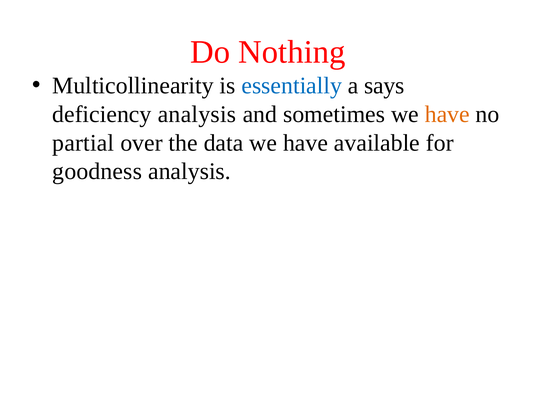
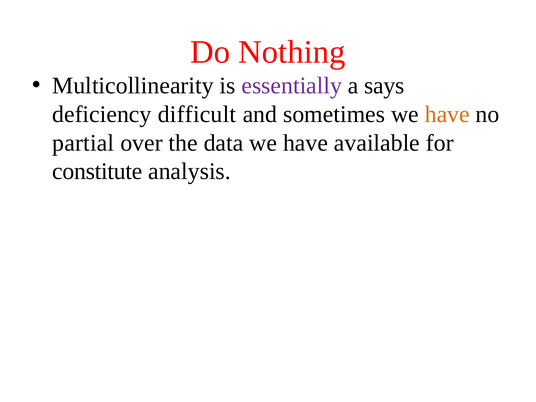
essentially colour: blue -> purple (292, 86)
deficiency analysis: analysis -> difficult (197, 114)
goodness: goodness -> constitute (97, 171)
